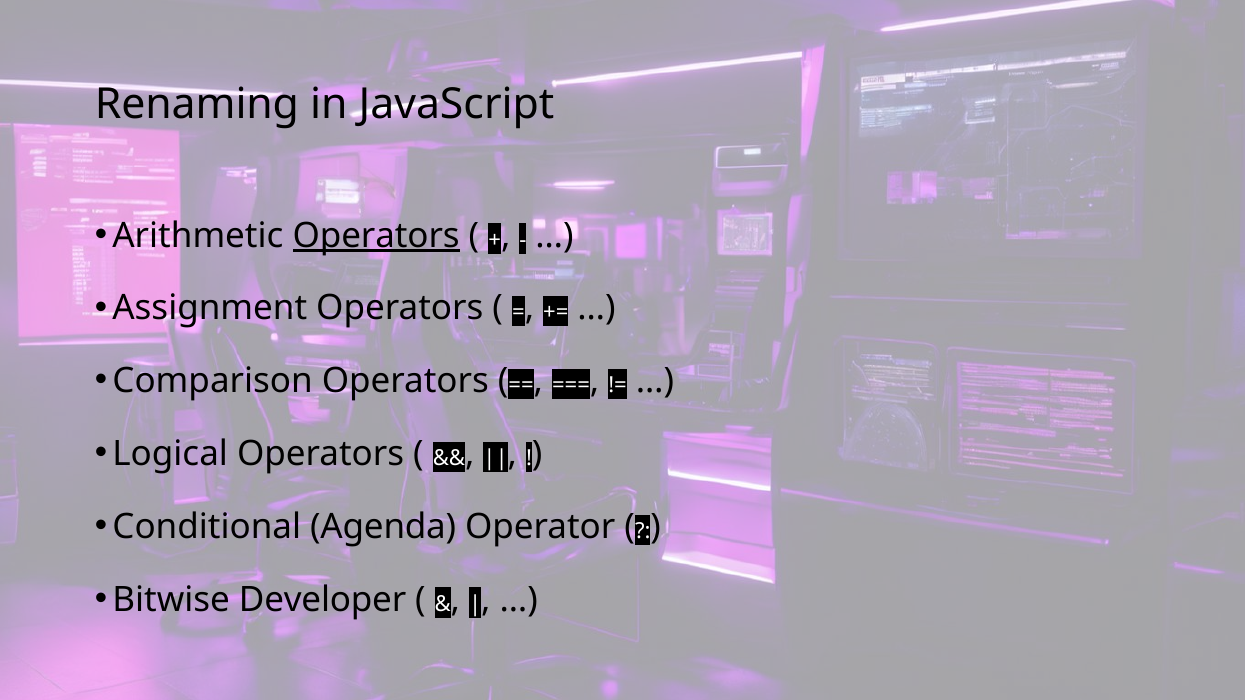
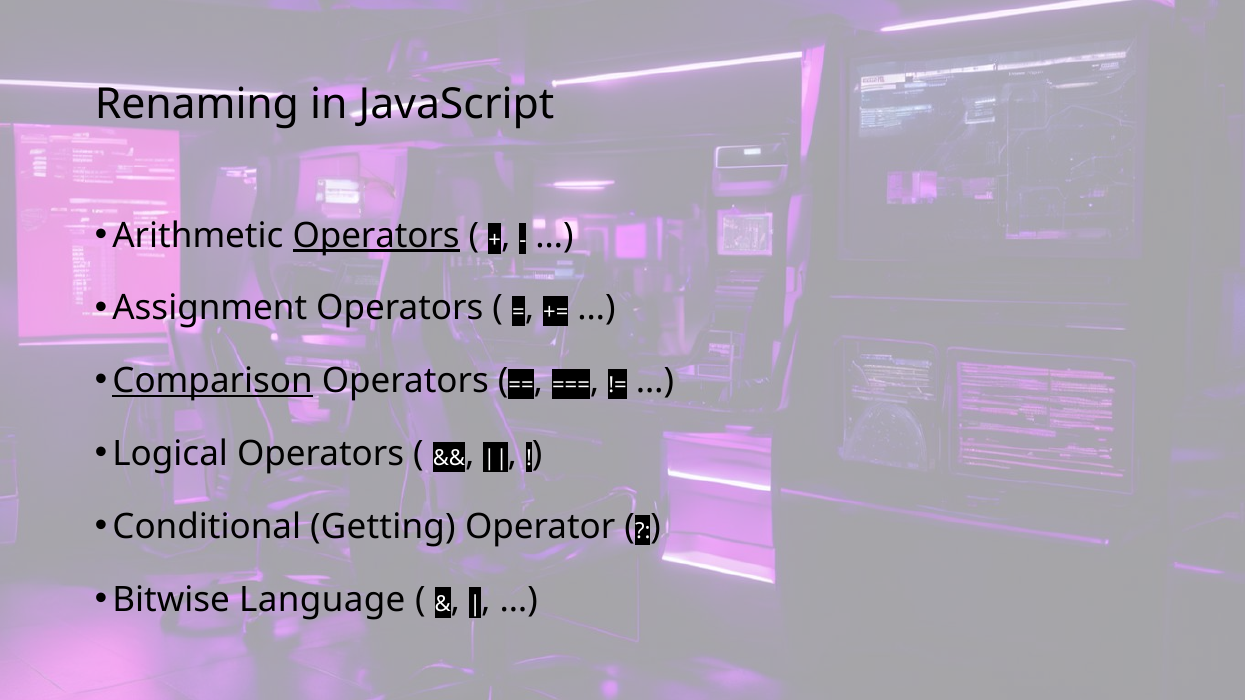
Comparison underline: none -> present (213, 381)
Agenda: Agenda -> Getting (383, 527)
Developer: Developer -> Language (322, 600)
